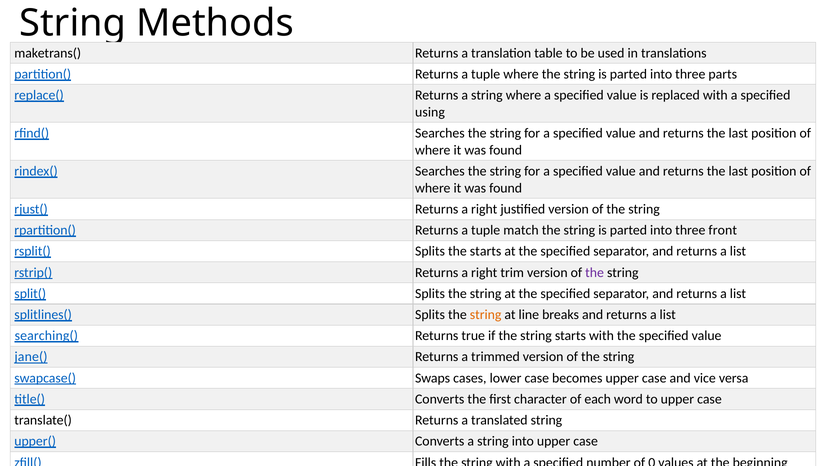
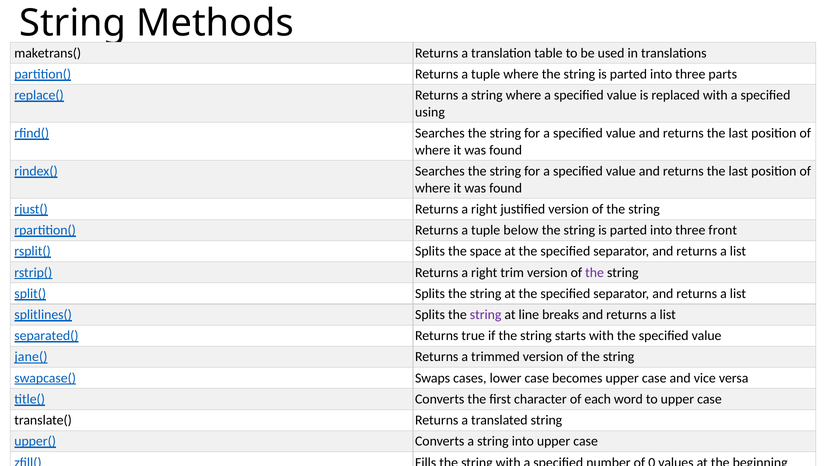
match: match -> below (521, 230)
the starts: starts -> space (486, 252)
string colour: orange -> purple (486, 315)
searching(: searching( -> separated( (46, 336)
